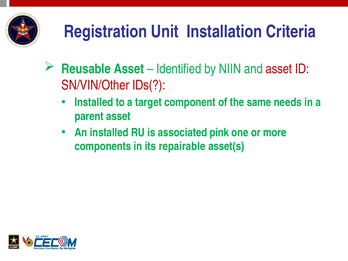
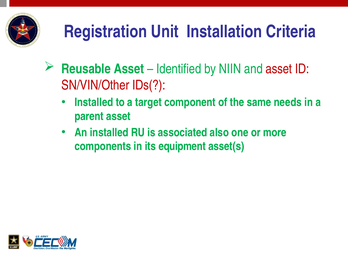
pink: pink -> also (219, 132)
repairable: repairable -> equipment (182, 146)
